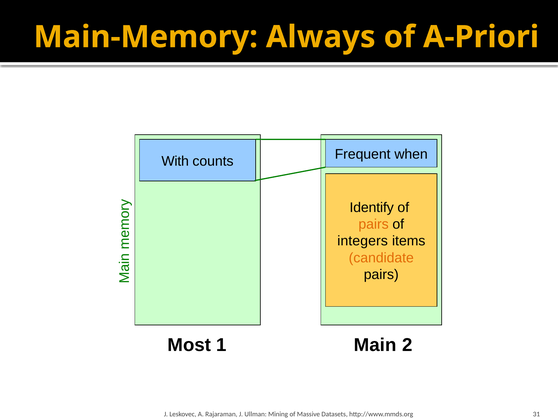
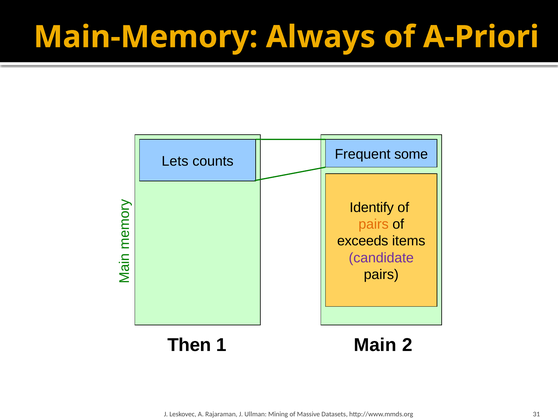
when: when -> some (411, 154)
With: With -> Lets (175, 161)
integers: integers -> exceeds (363, 241)
candidate colour: orange -> purple (381, 258)
Most: Most -> Then (189, 345)
